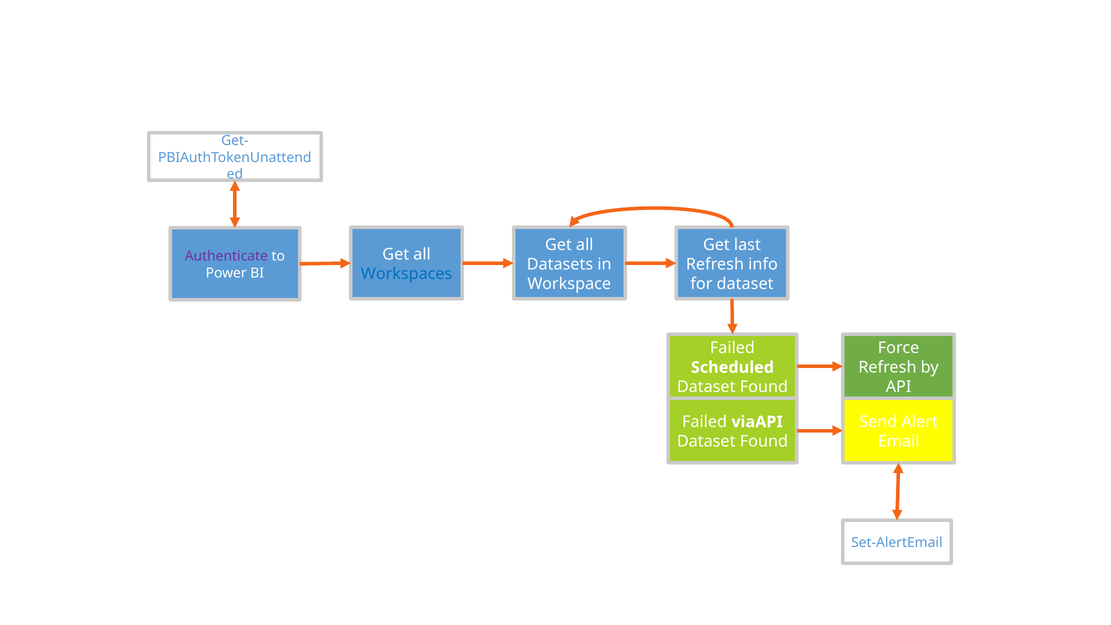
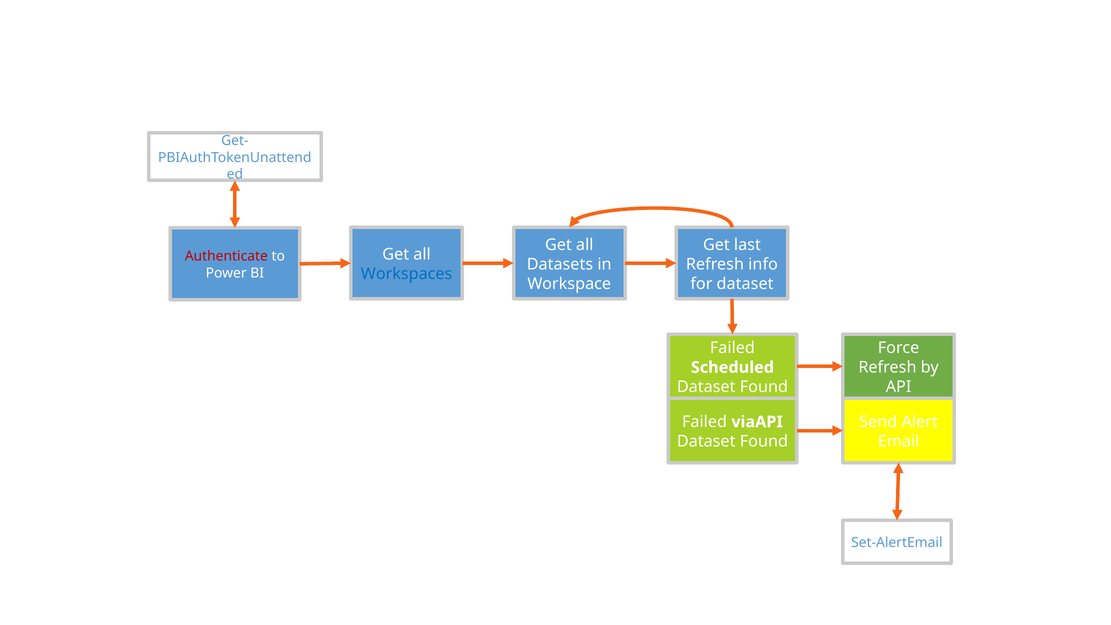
Authenticate colour: purple -> red (226, 256)
